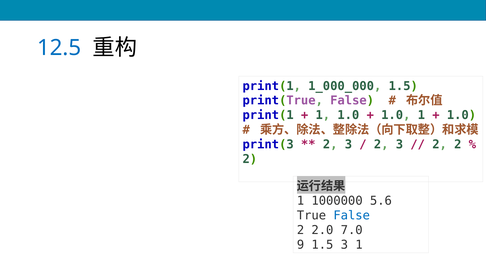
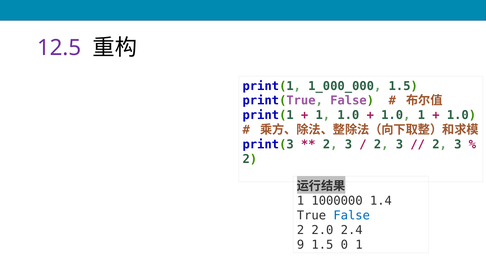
12.5 colour: blue -> purple (59, 48)
2: 2 -> 3 (458, 144)
5.6: 5.6 -> 1.4 (381, 200)
7.0: 7.0 -> 2.4 (352, 230)
1.5 3: 3 -> 0 (344, 244)
